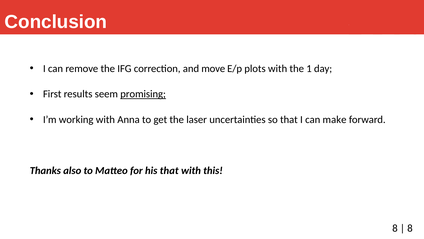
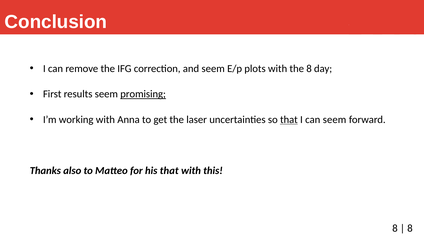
and move: move -> seem (213, 68)
the 1: 1 -> 8 (309, 68)
that underline: none -> present (289, 119)
can make: make -> seem (335, 119)
